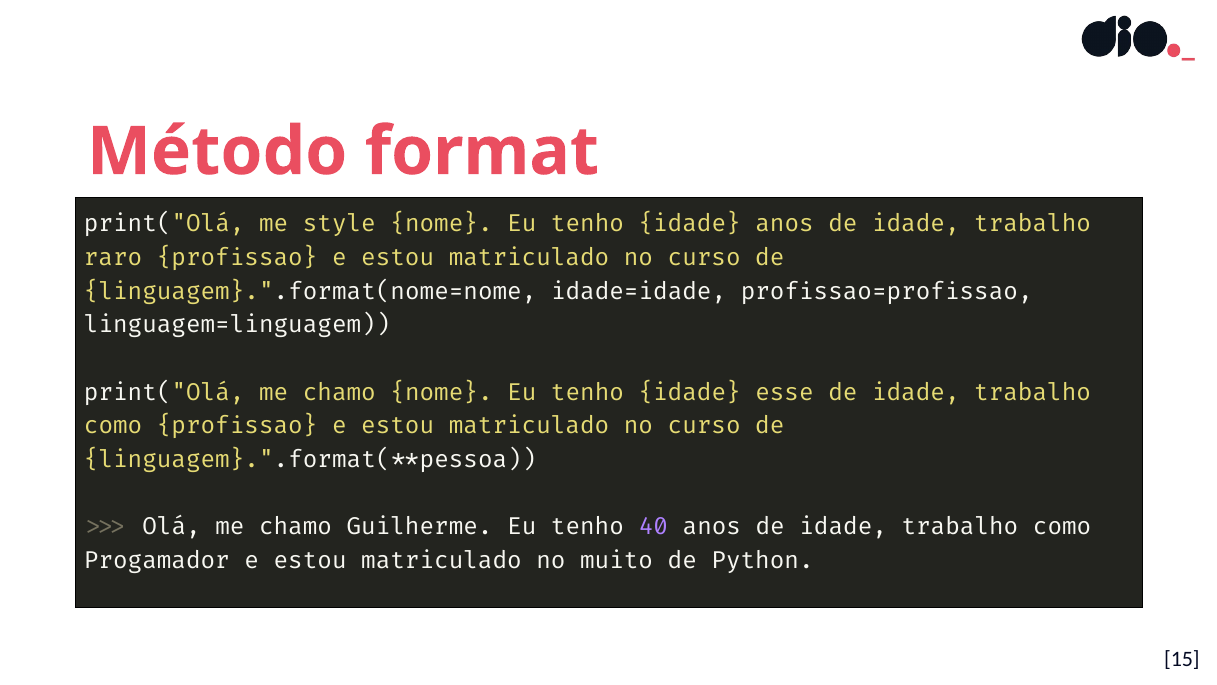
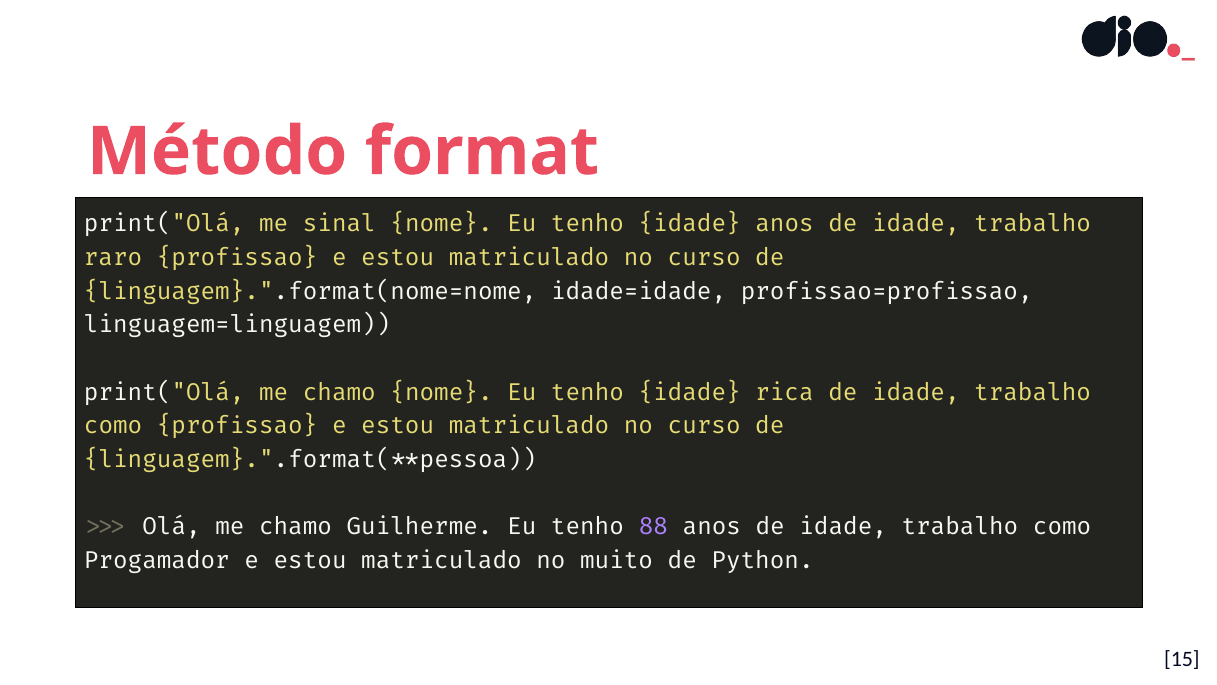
style: style -> sinal (339, 224)
esse: esse -> rica (784, 392)
40: 40 -> 88 (653, 526)
